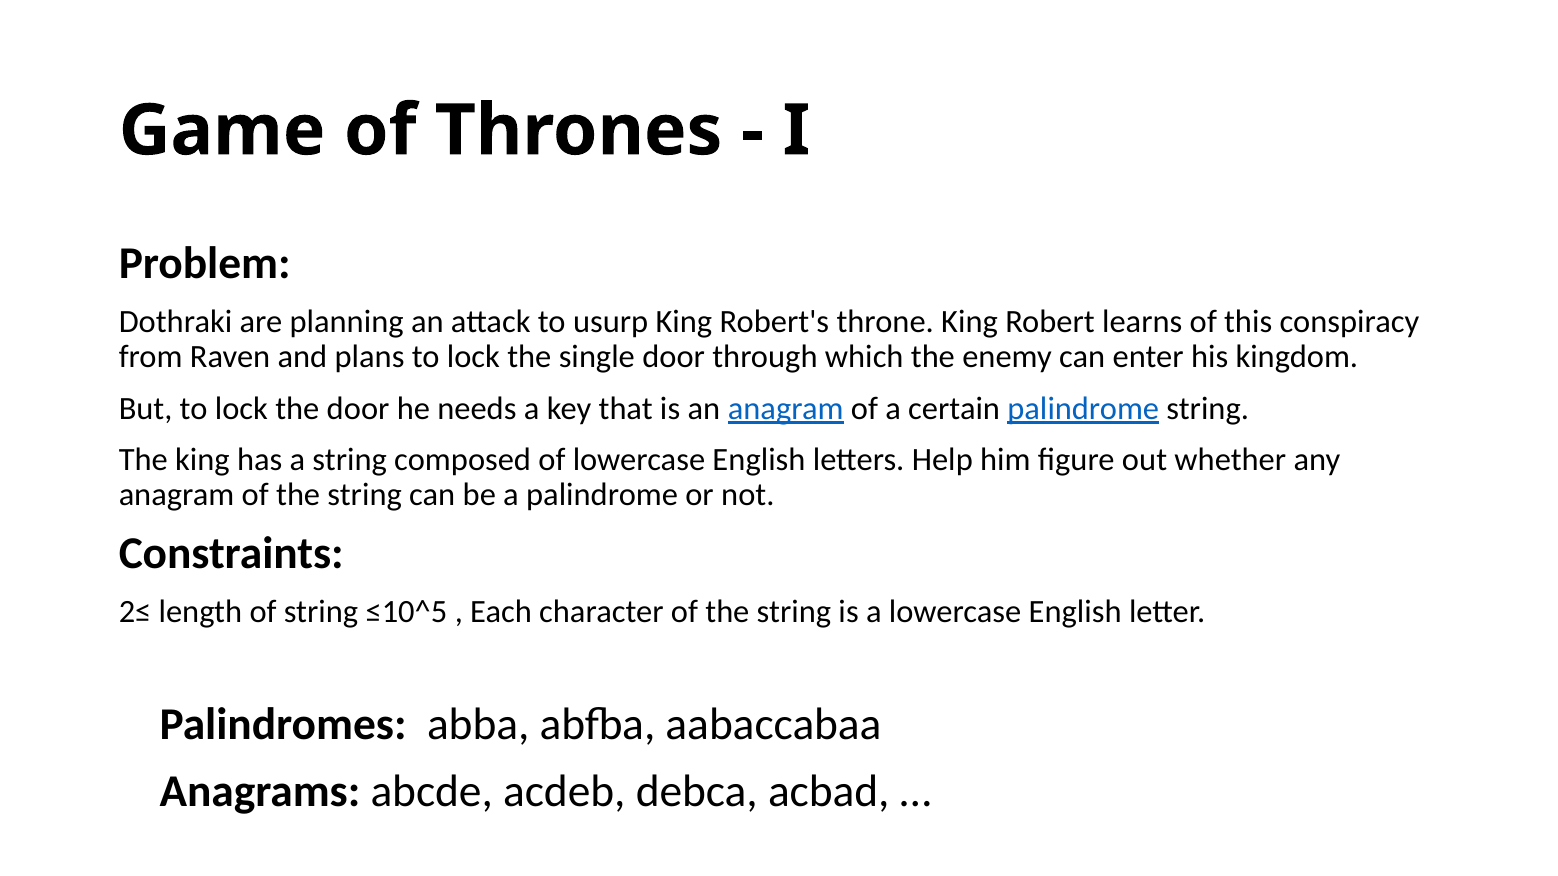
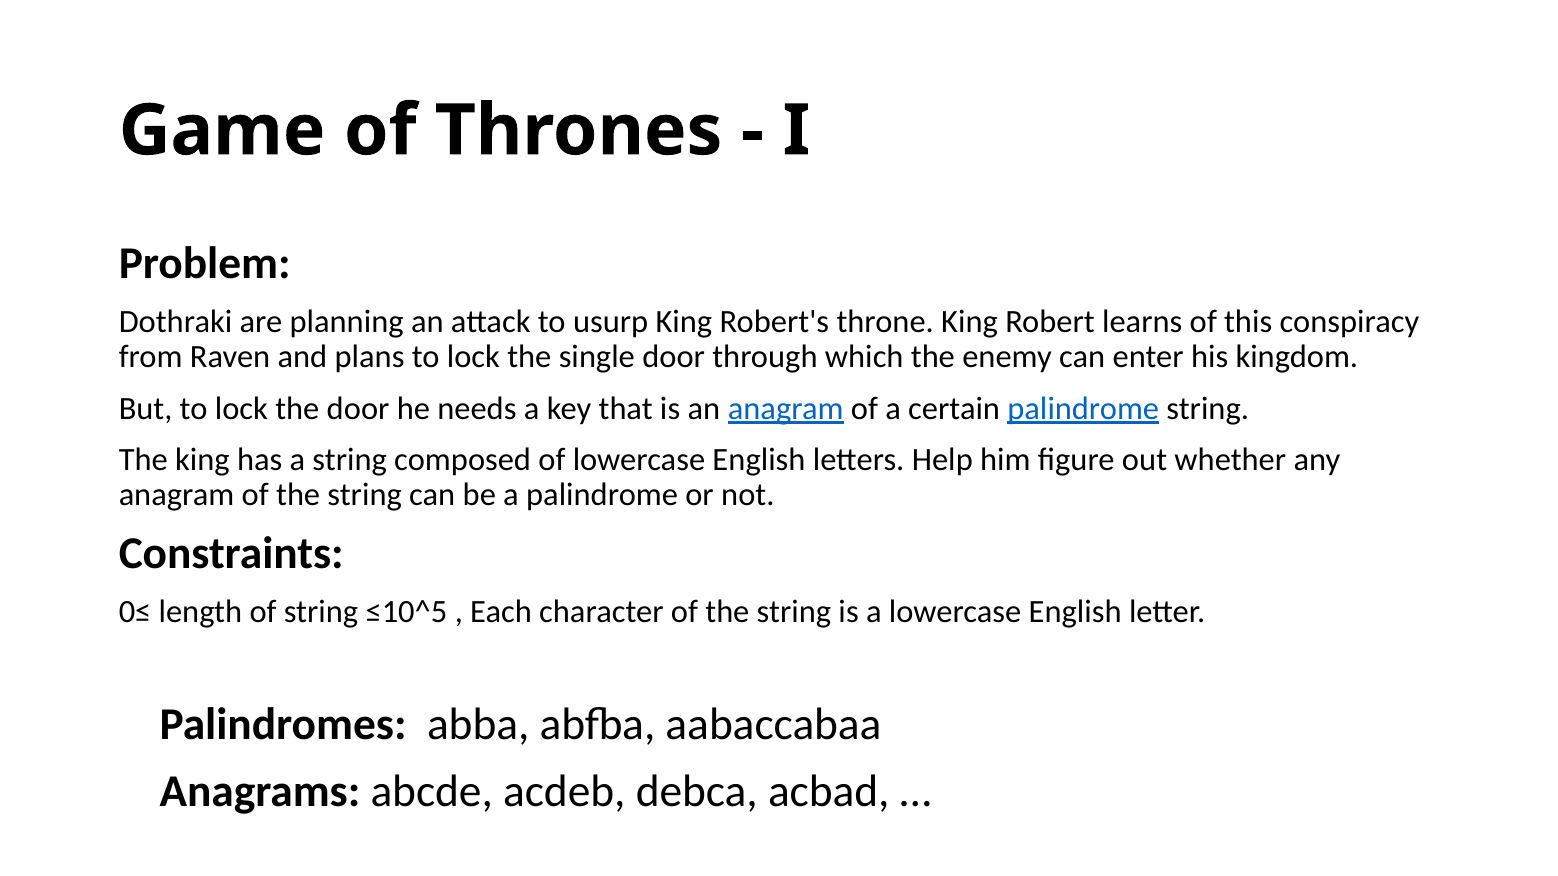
2≤: 2≤ -> 0≤ (135, 612)
